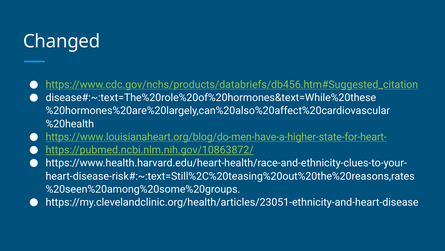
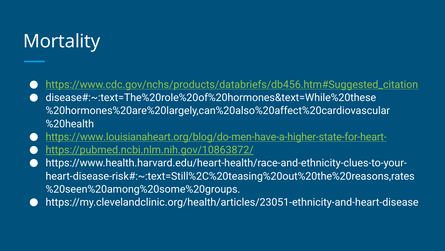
Changed: Changed -> Mortality (62, 41)
